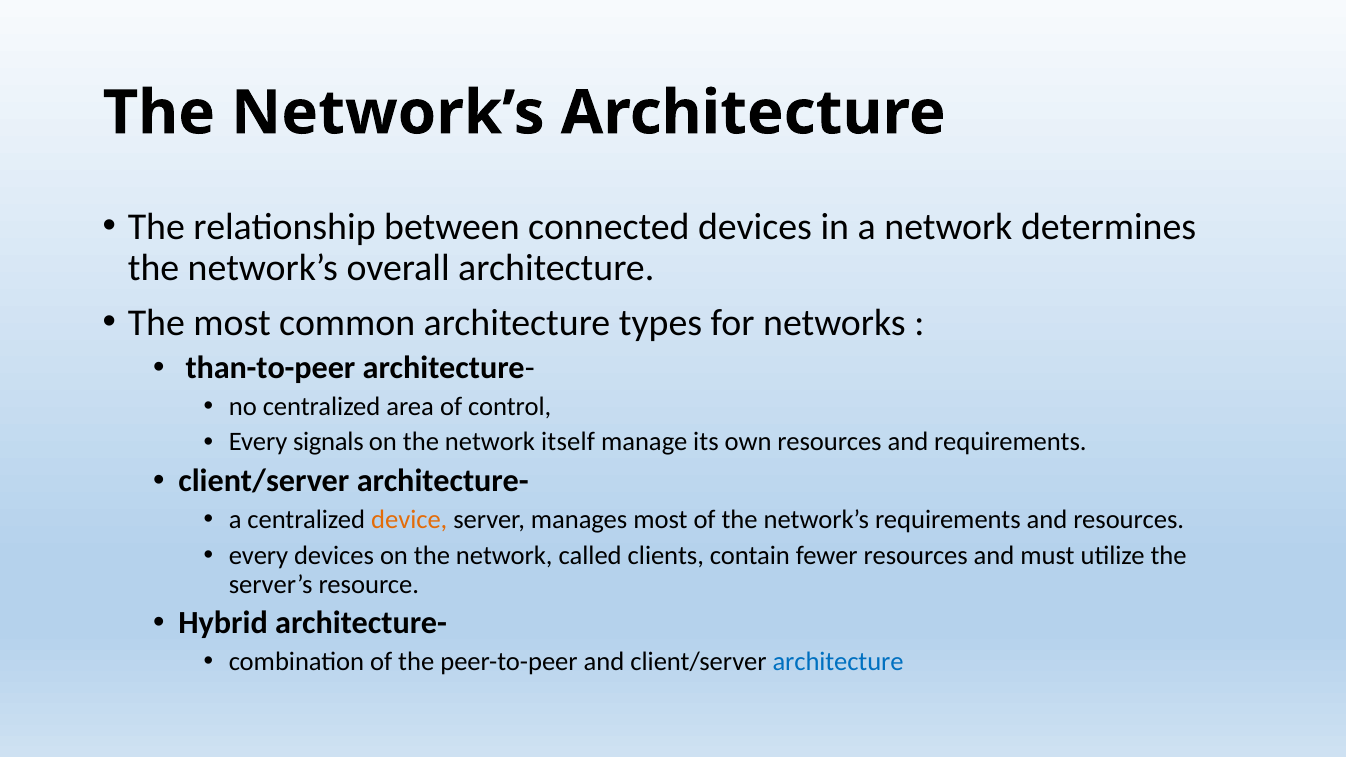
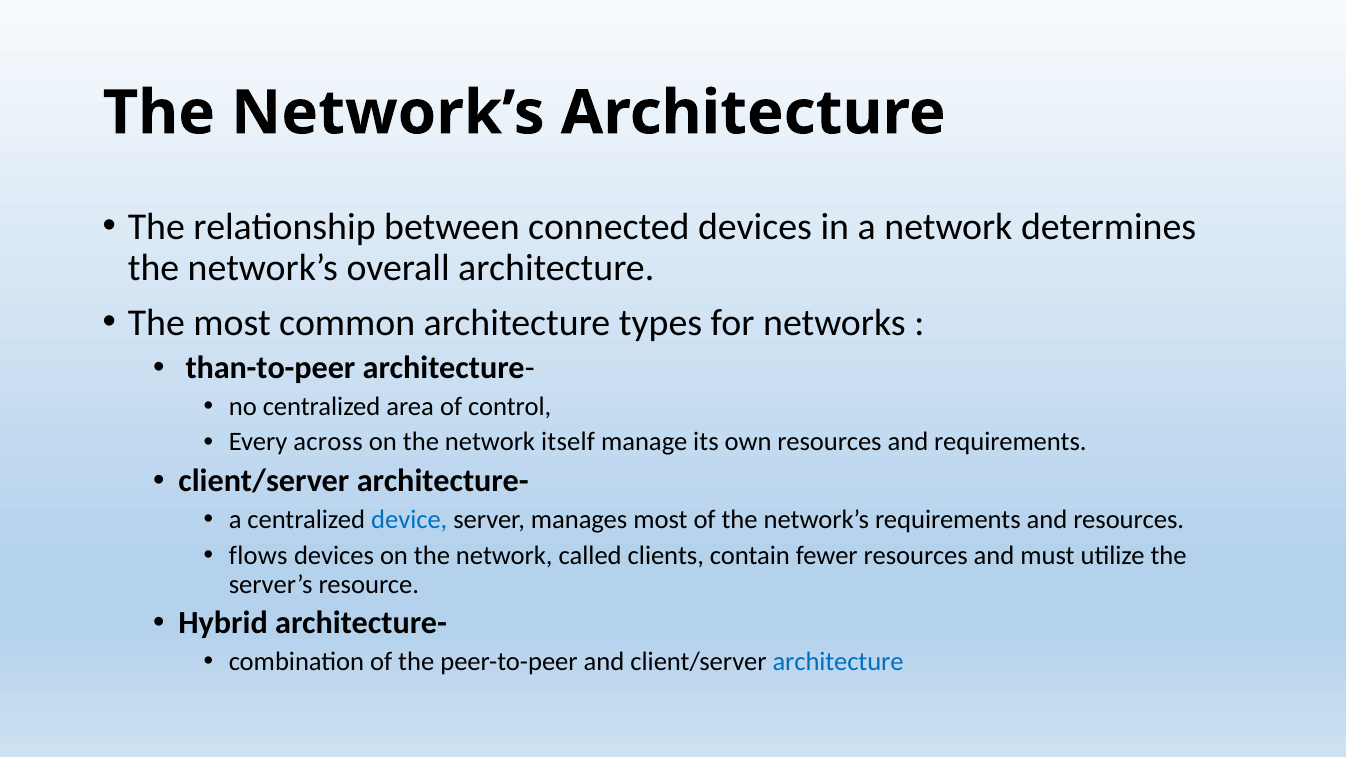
signals: signals -> across (328, 442)
device colour: orange -> blue (409, 520)
every: every -> flows (258, 556)
